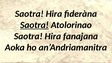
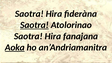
Aoka underline: none -> present (15, 47)
